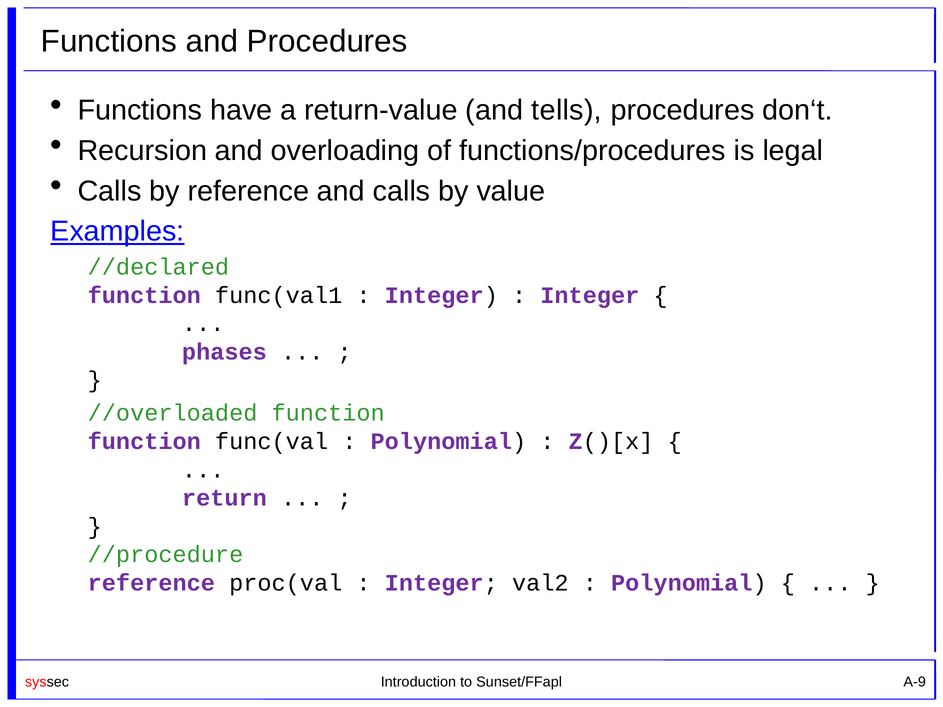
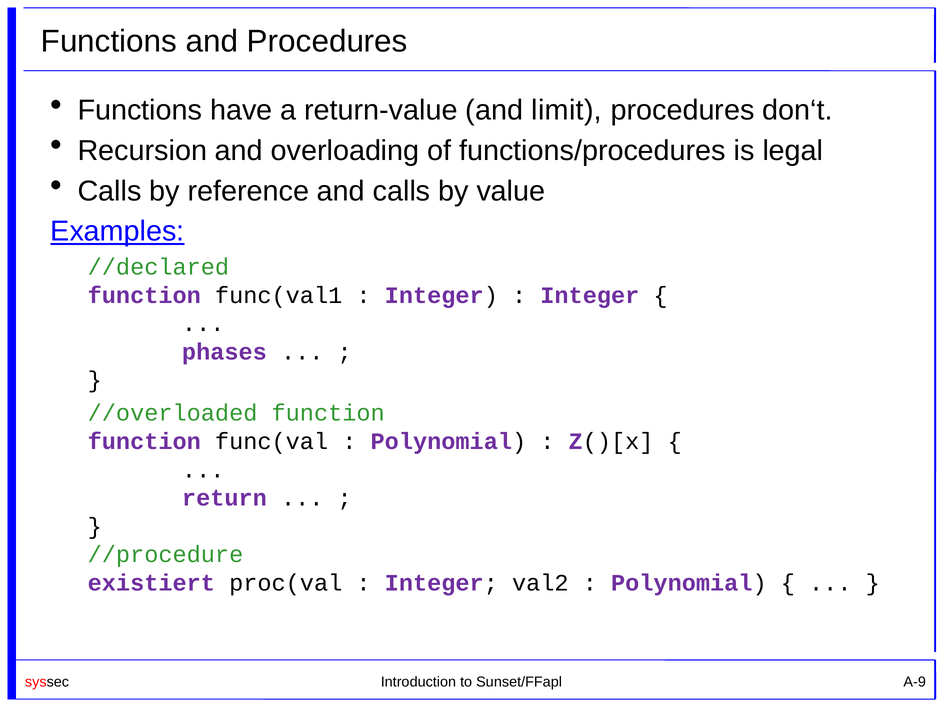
tells: tells -> limit (567, 110)
reference: reference -> existiert (151, 583)
